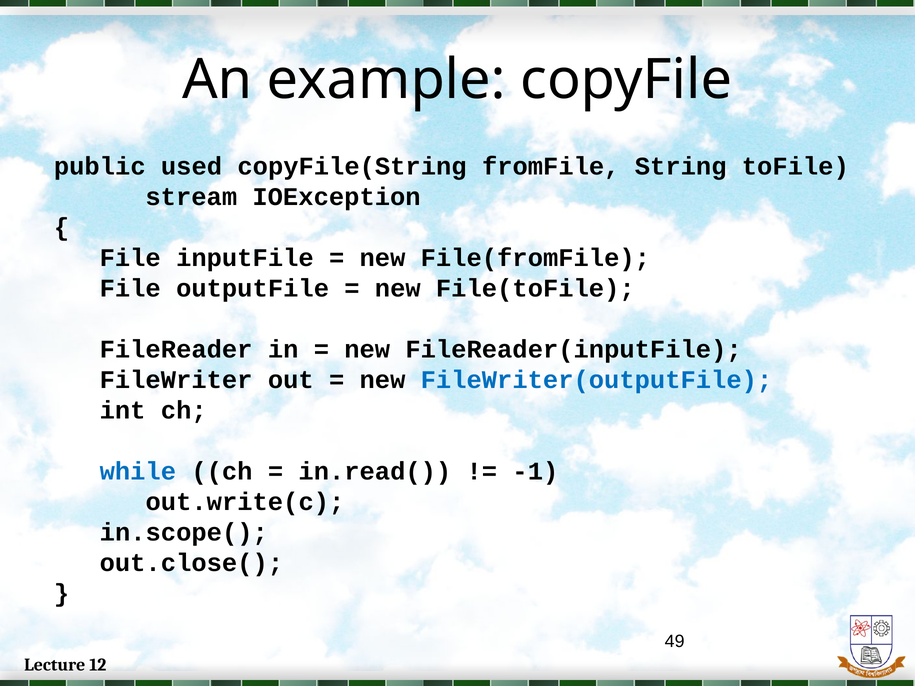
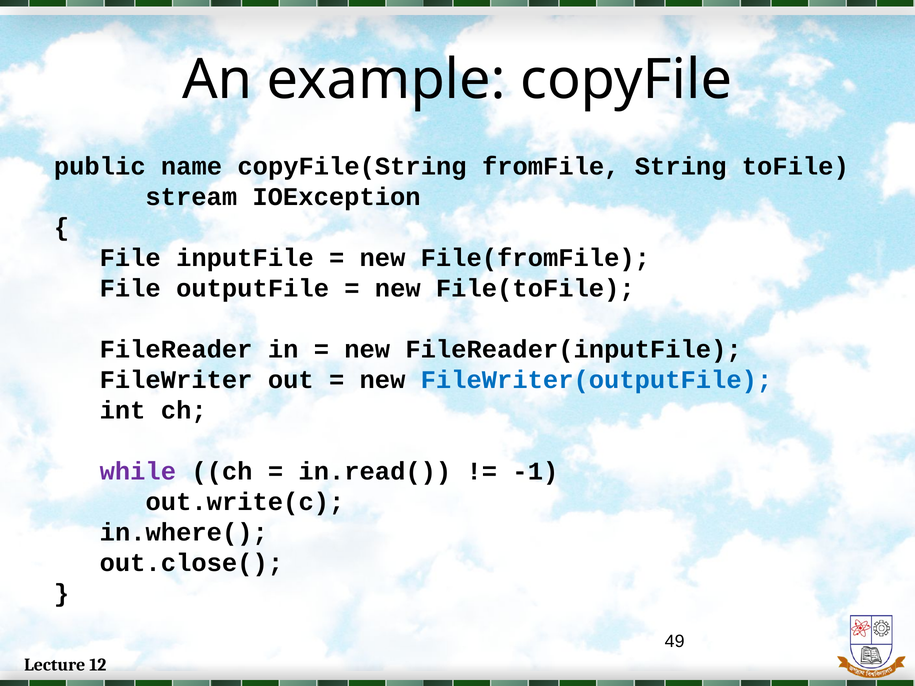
used: used -> name (192, 166)
while colour: blue -> purple (138, 471)
in.scope(: in.scope( -> in.where( (184, 533)
